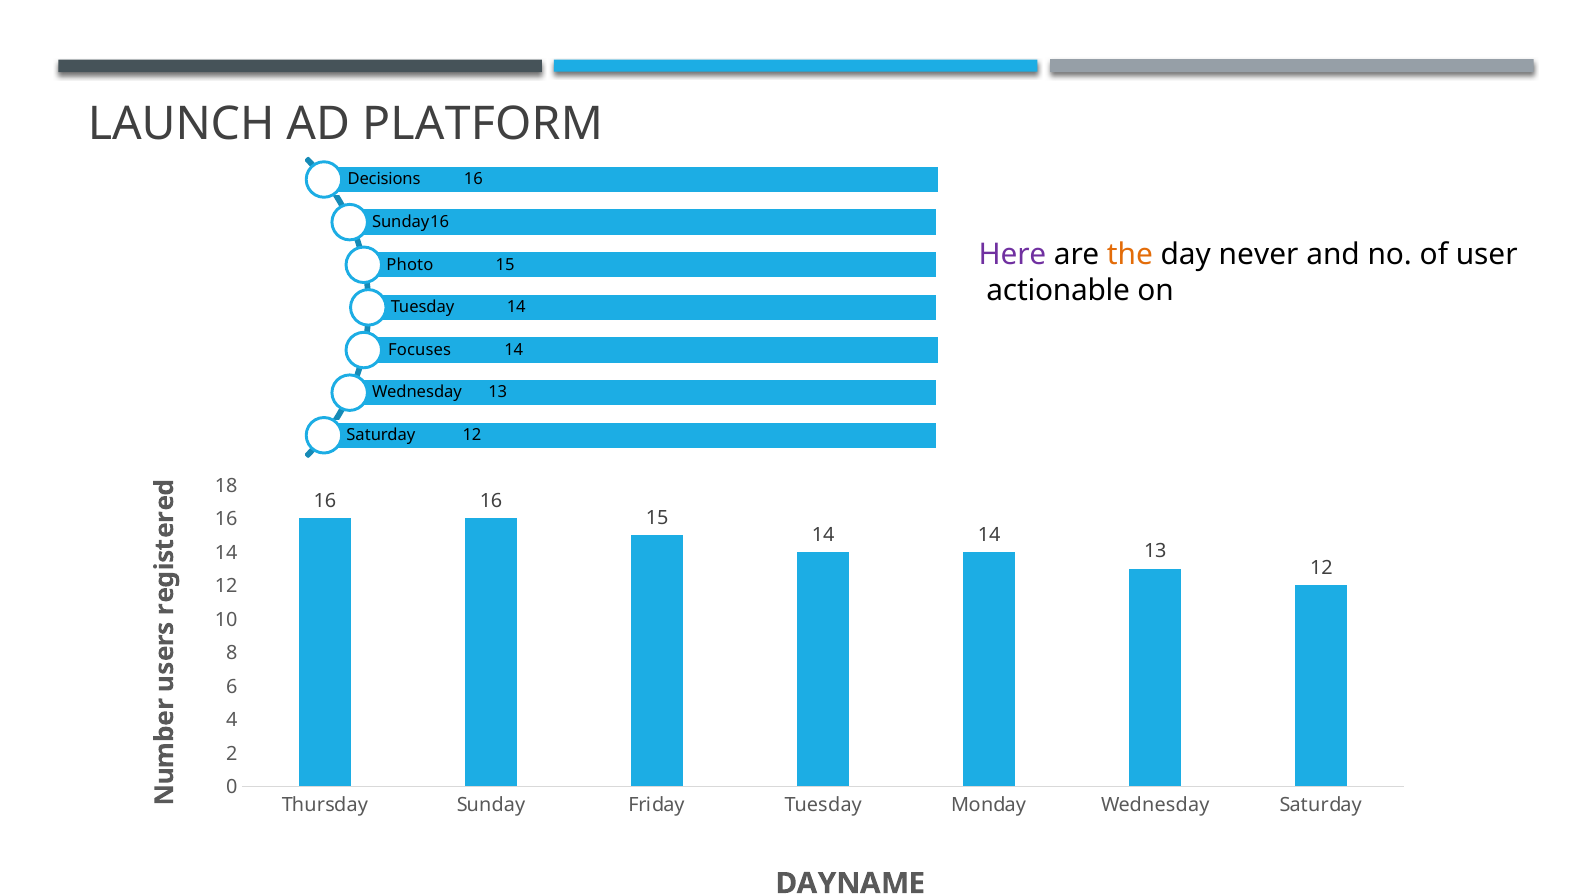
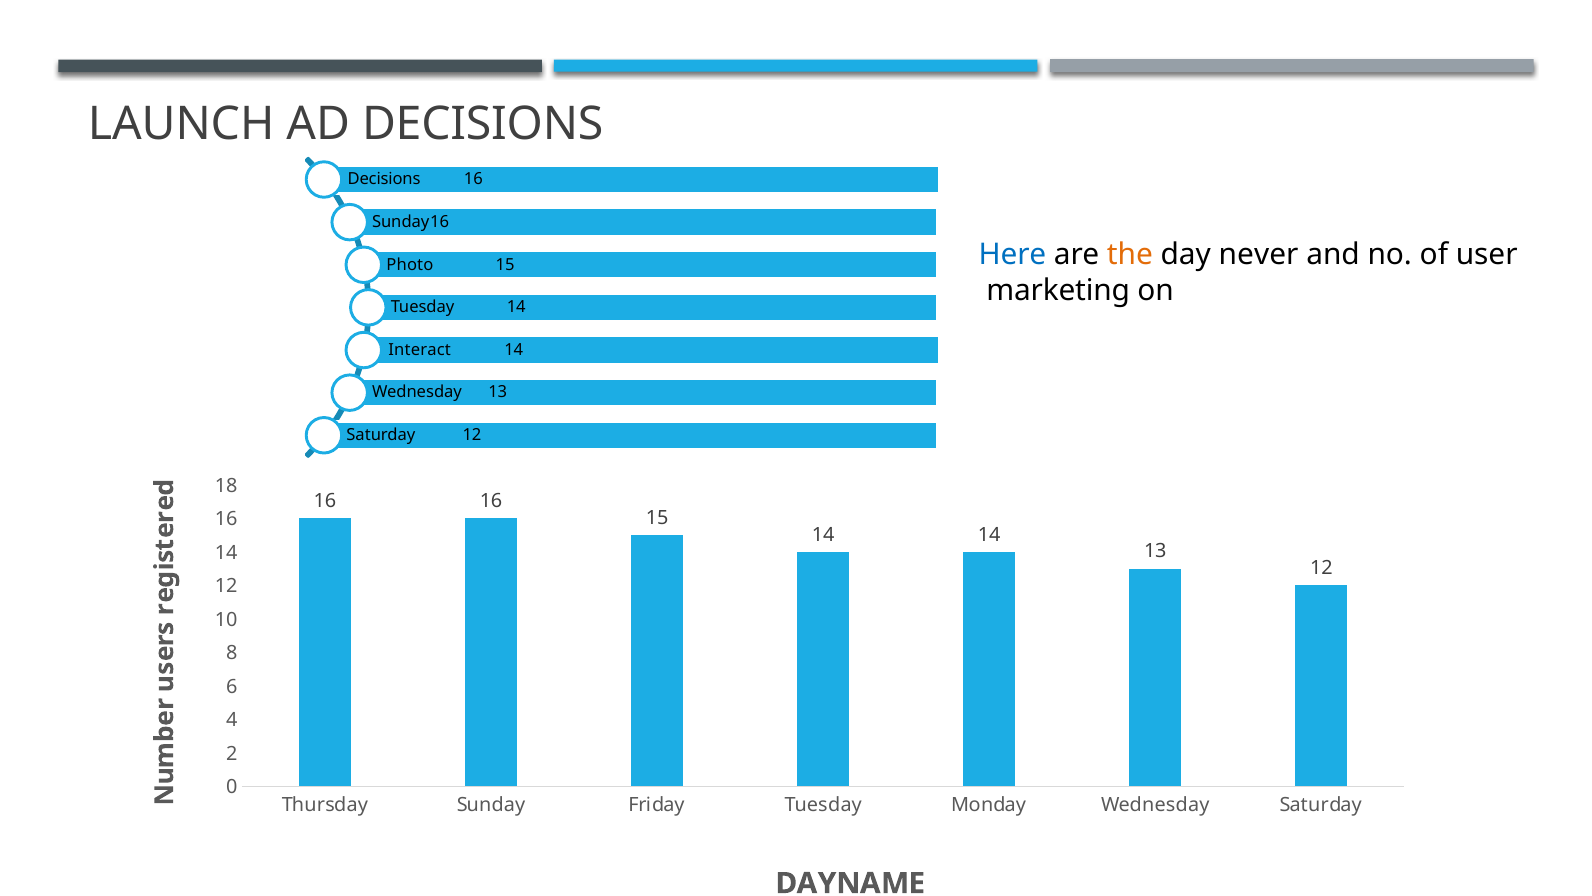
AD PLATFORM: PLATFORM -> DECISIONS (483, 125)
Here colour: purple -> blue (1012, 255)
actionable: actionable -> marketing (1058, 291)
Focuses: Focuses -> Interact (420, 350)
